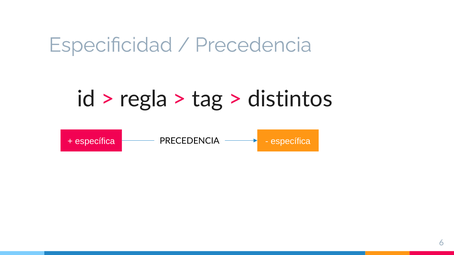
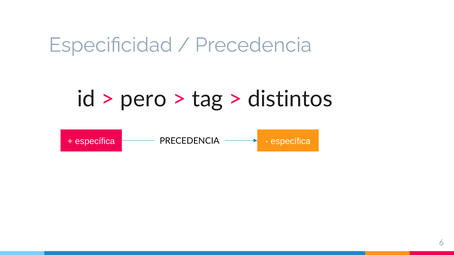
regla: regla -> pero (143, 99)
